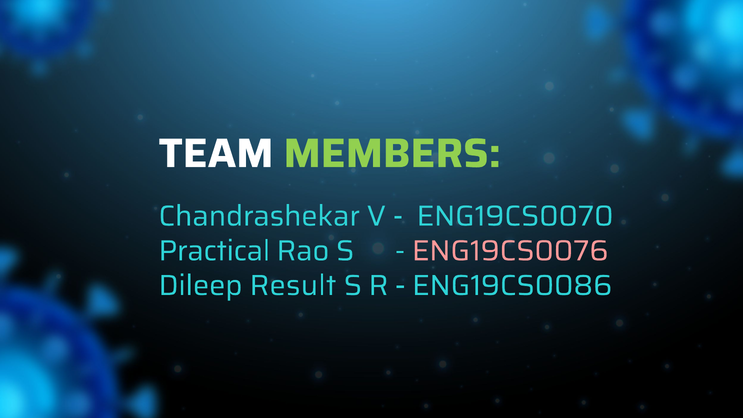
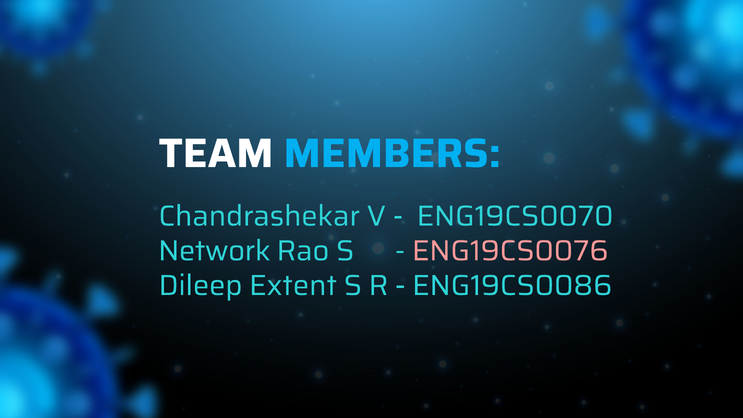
MEMBERS colour: light green -> light blue (392, 153)
Practical: Practical -> Network (214, 251)
Result: Result -> Extent (293, 285)
